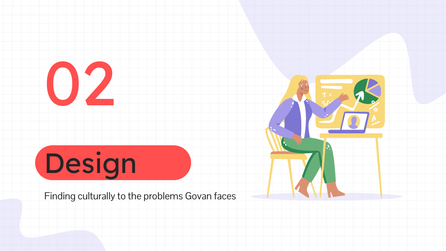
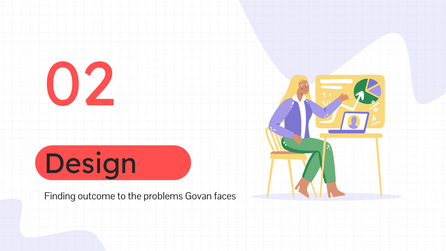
culturally: culturally -> outcome (96, 196)
